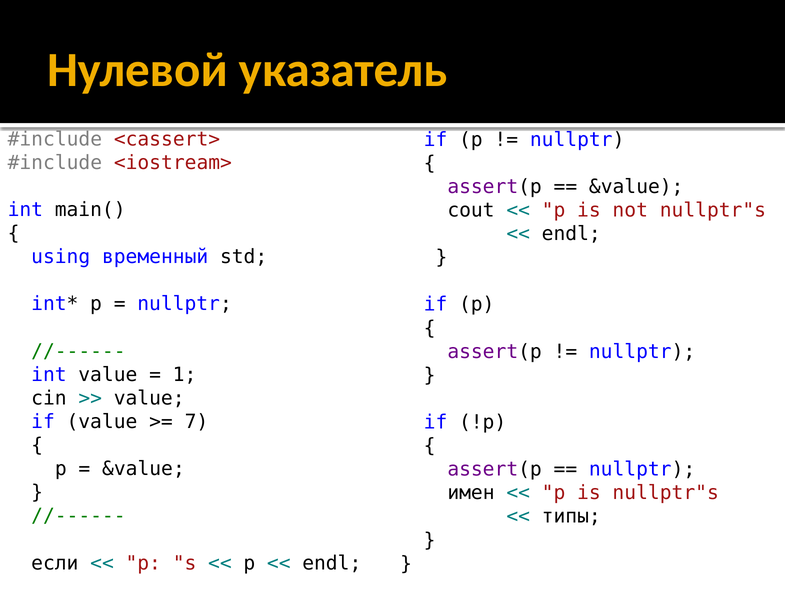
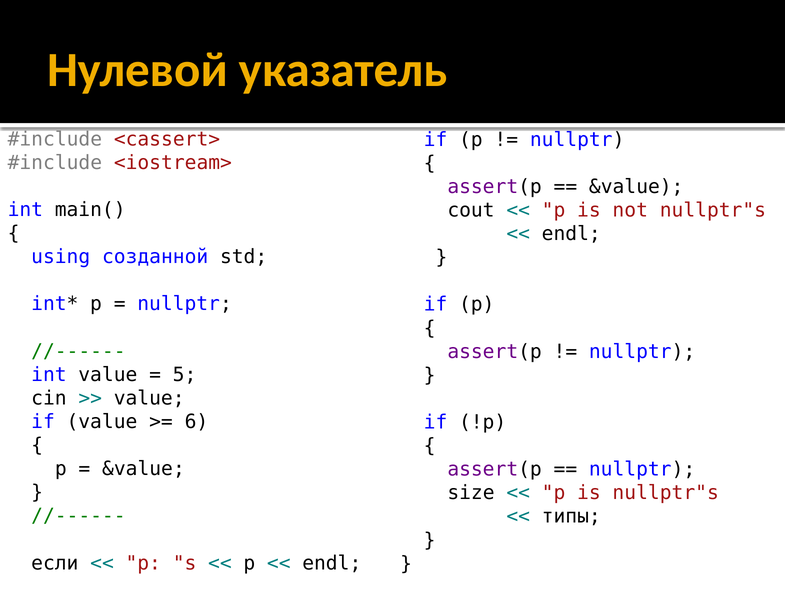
временный: временный -> созданной (155, 257)
1: 1 -> 5 (185, 374)
7: 7 -> 6 (196, 422)
имен: имен -> size (471, 493)
